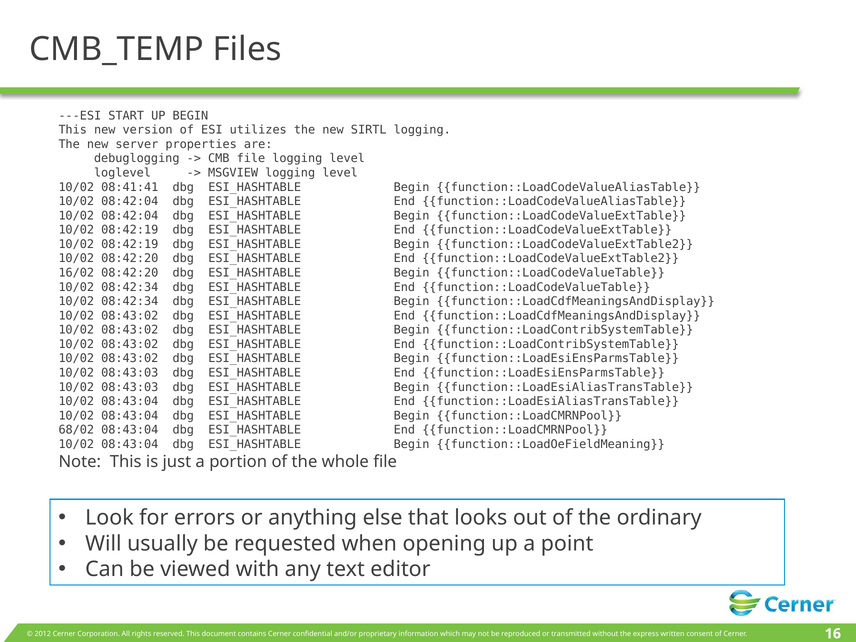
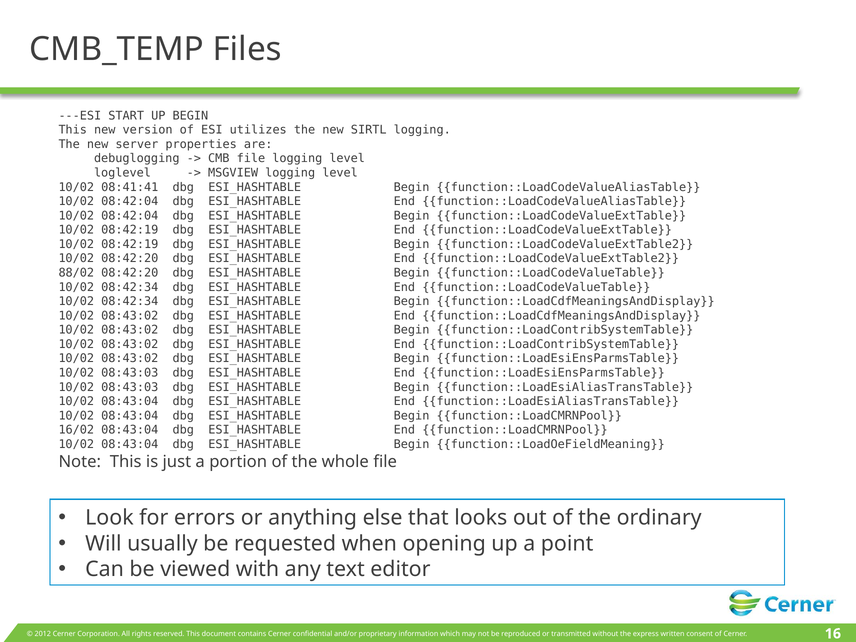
16/02: 16/02 -> 88/02 (76, 273)
68/02: 68/02 -> 16/02 (76, 430)
